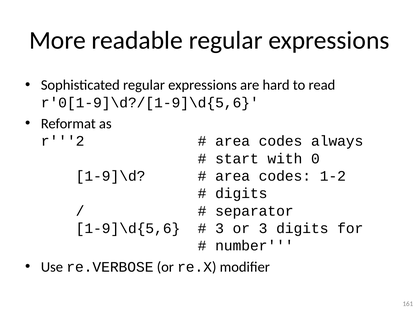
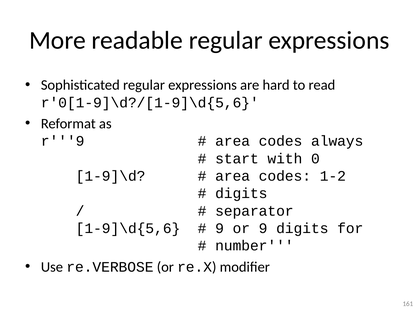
r'''2: r'''2 -> r'''9 (63, 141)
3: 3 -> 9 (220, 229)
or 3: 3 -> 9 (263, 229)
